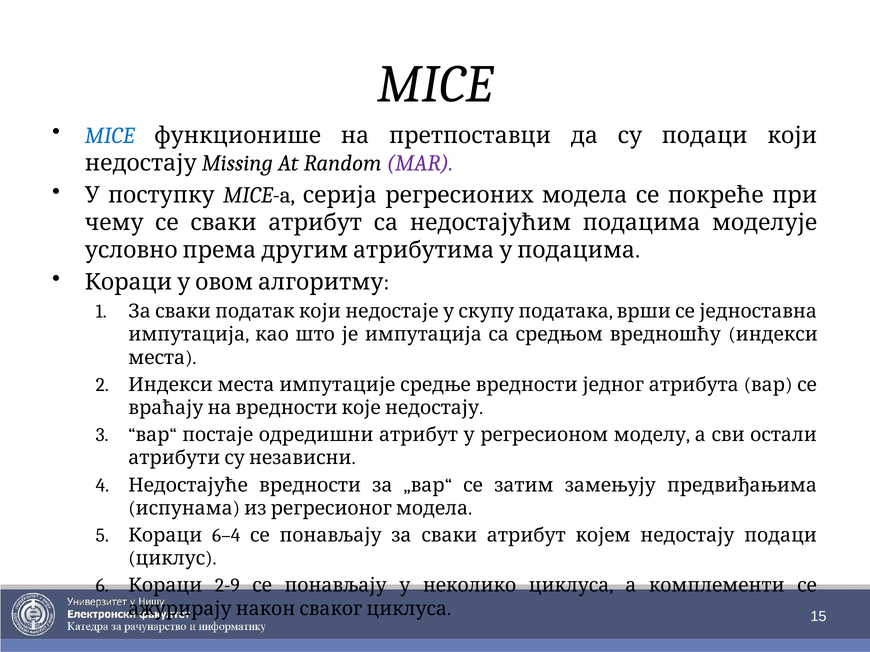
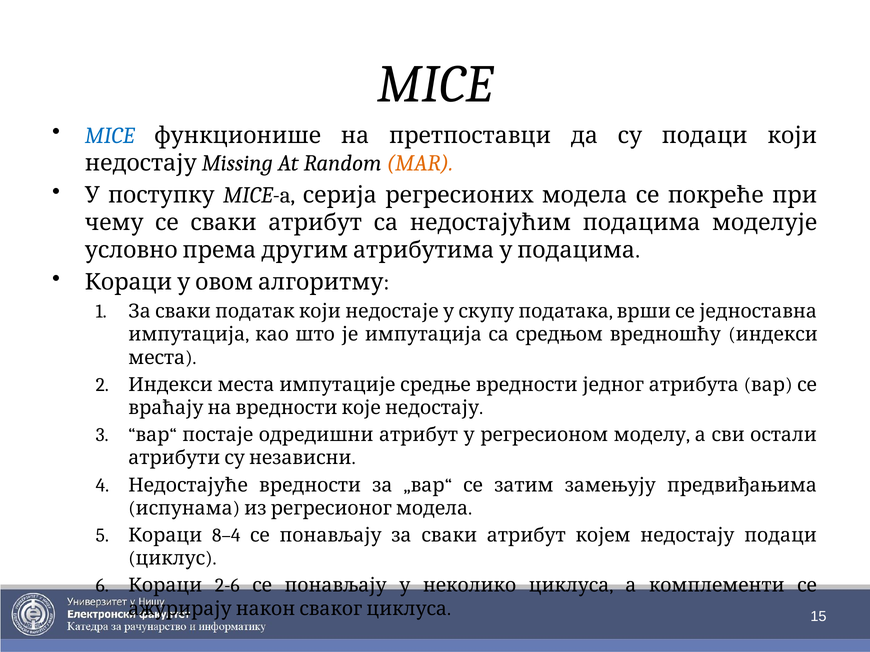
MAR colour: purple -> orange (420, 163)
6–4: 6–4 -> 8–4 (226, 536)
2-9: 2-9 -> 2-6 (227, 586)
